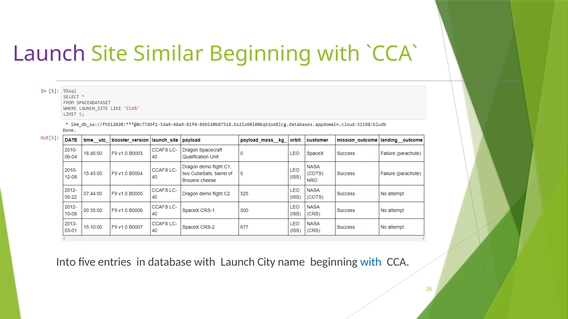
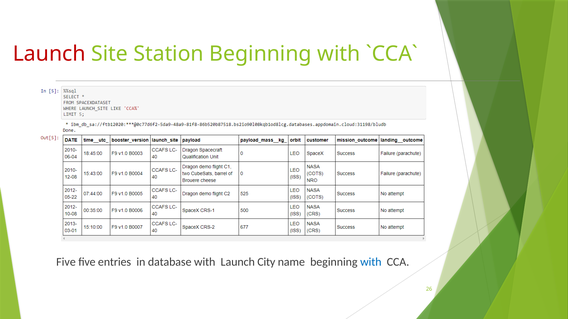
Launch colour: purple -> red (49, 54)
Similar: Similar -> Station (169, 54)
Into: Into -> Five (66, 262)
